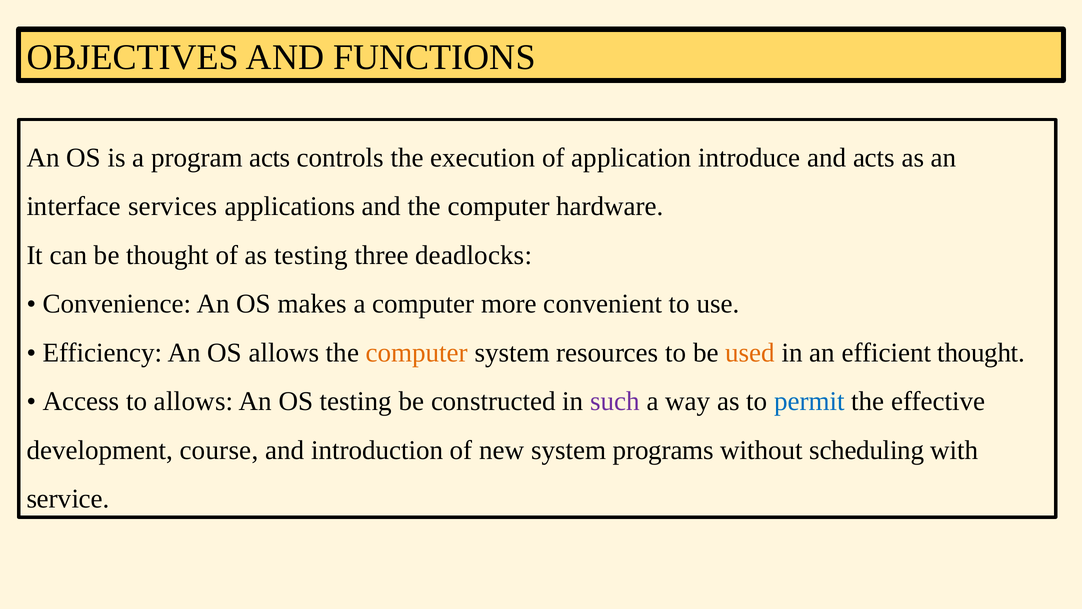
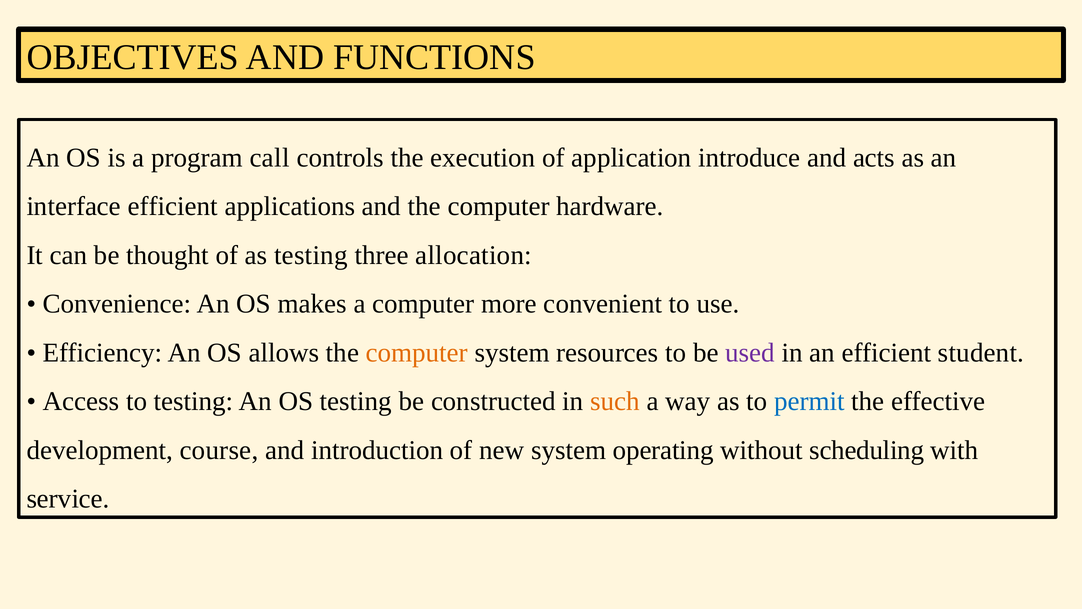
program acts: acts -> call (270, 158)
interface services: services -> efficient (173, 206)
deadlocks: deadlocks -> allocation (474, 255)
used colour: orange -> purple (750, 353)
efficient thought: thought -> student (981, 353)
to allows: allows -> testing (194, 401)
such colour: purple -> orange (615, 401)
programs: programs -> operating (663, 450)
